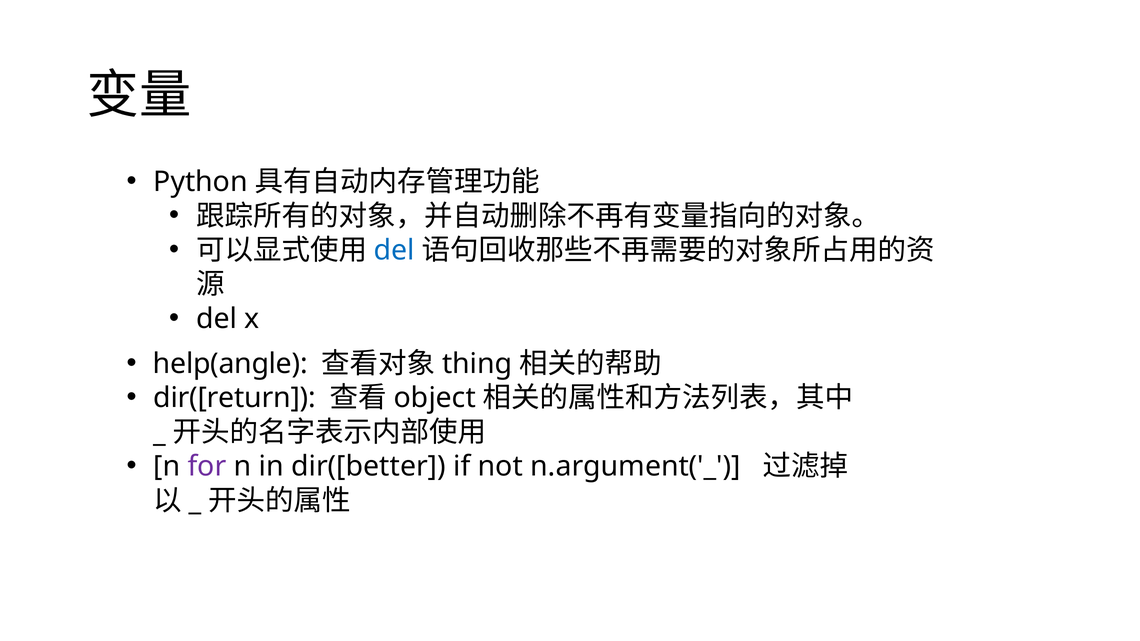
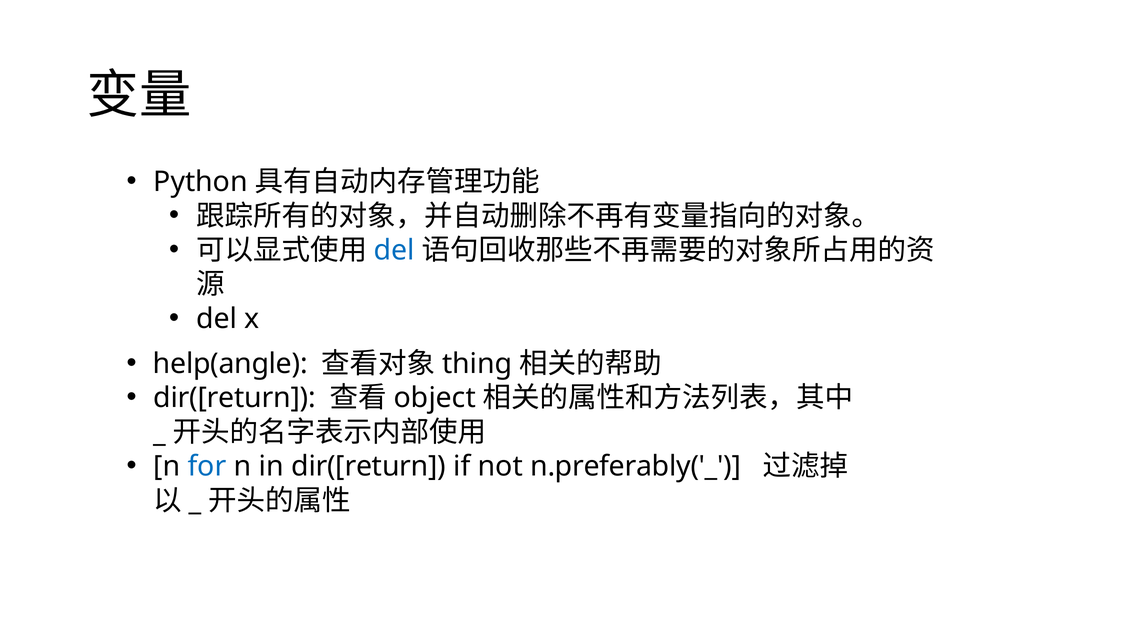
for colour: purple -> blue (207, 467)
in dir([better: dir([better -> dir([return (369, 467)
n.argument('_: n.argument('_ -> n.preferably('_ (636, 467)
